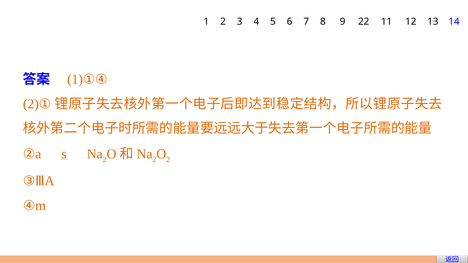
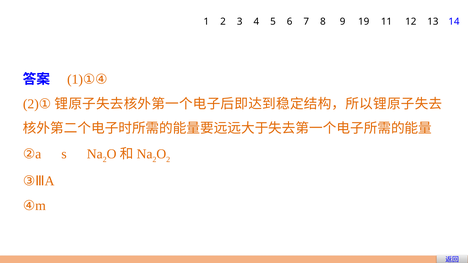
22: 22 -> 19 (364, 22)
